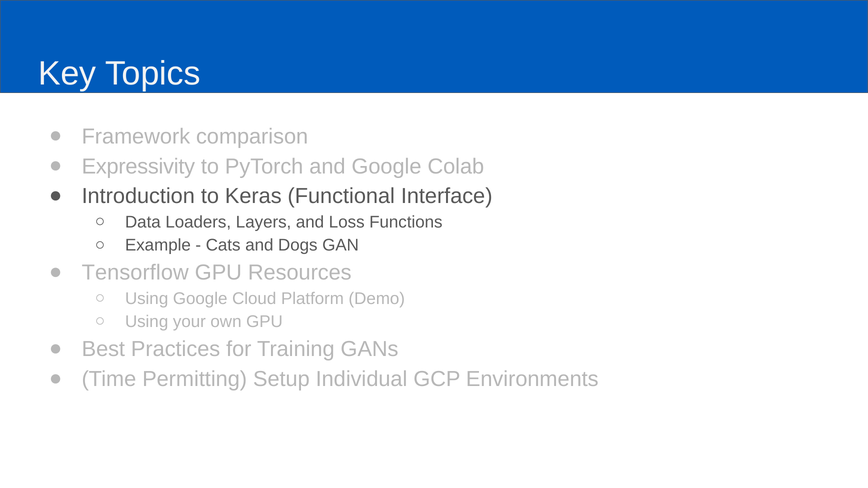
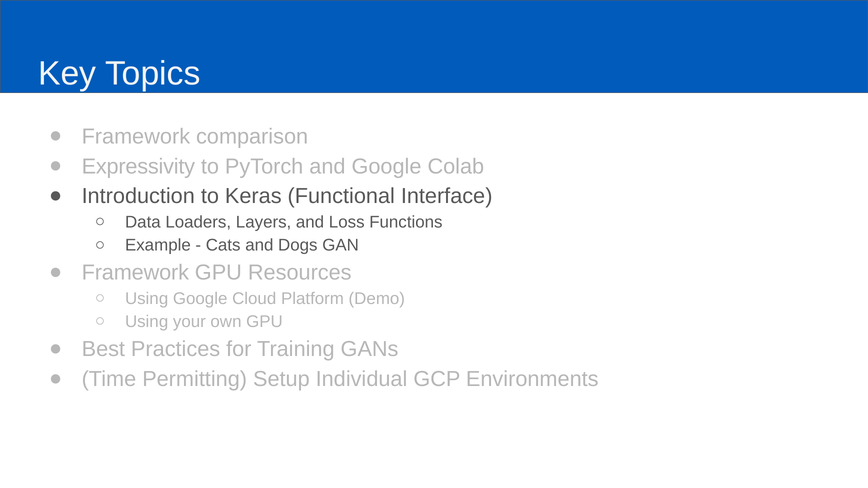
Tensorflow: Tensorflow -> Framework (135, 273)
